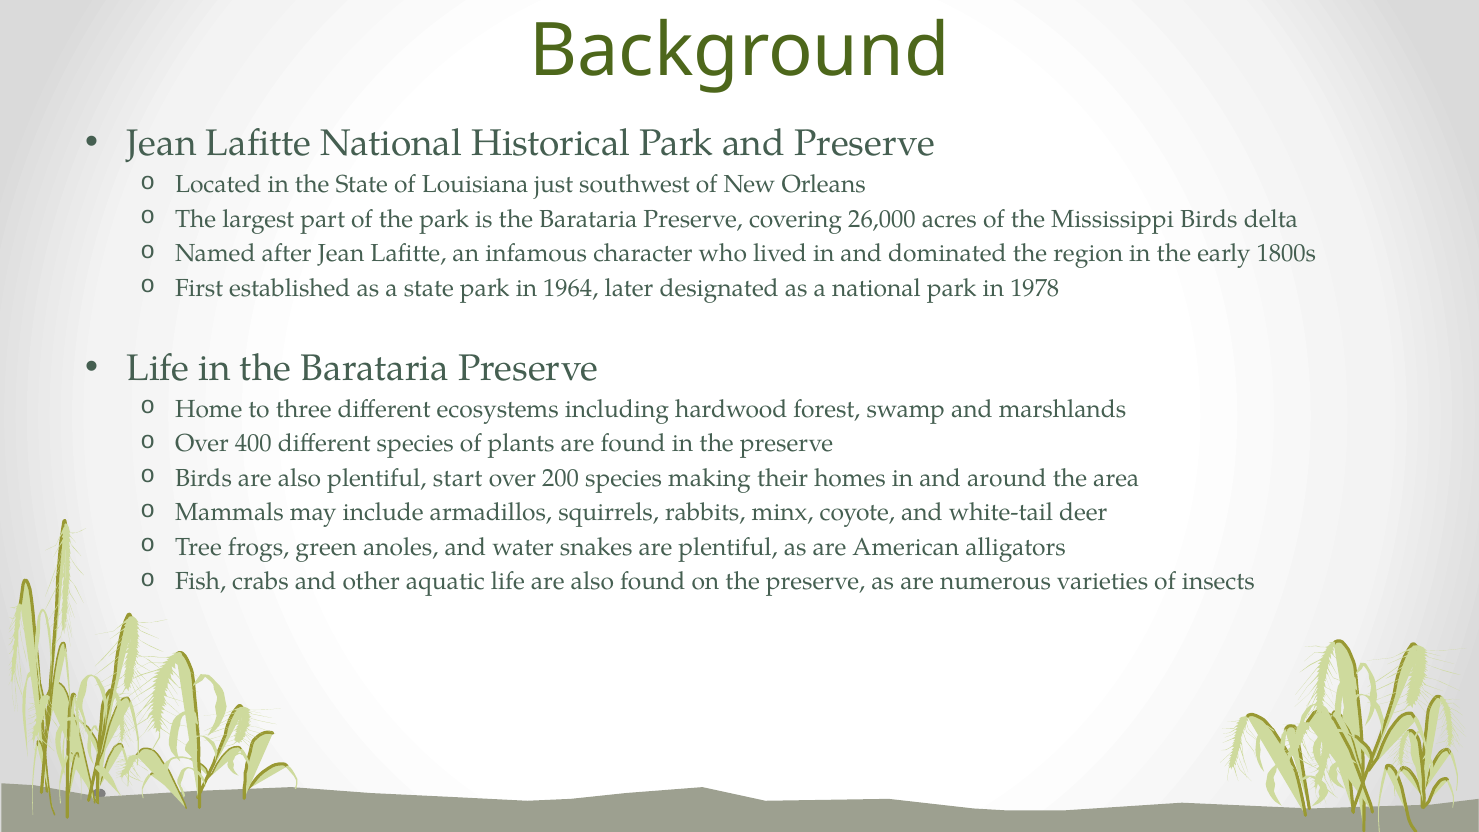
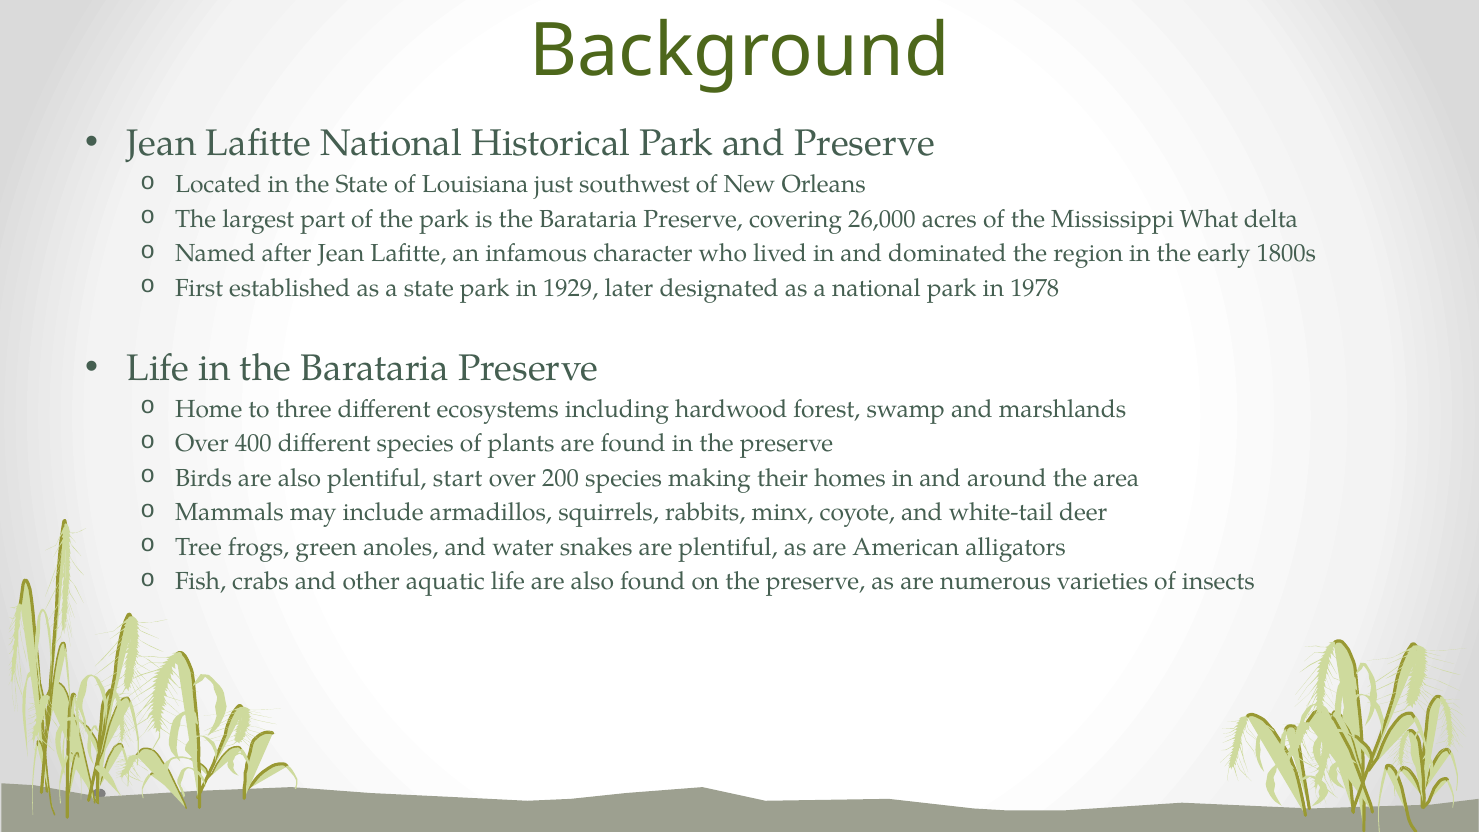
Mississippi Birds: Birds -> What (1209, 219)
1964: 1964 -> 1929 (571, 288)
